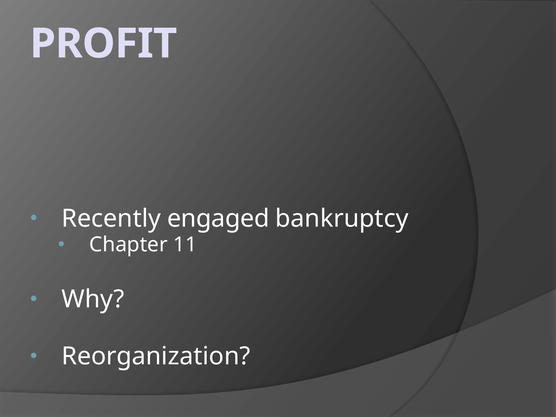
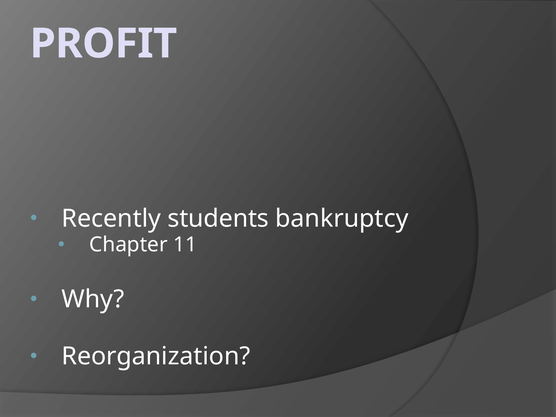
engaged: engaged -> students (218, 218)
